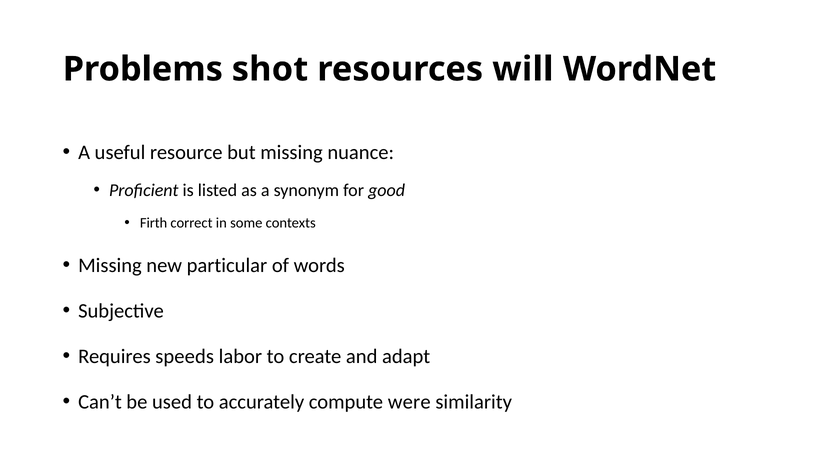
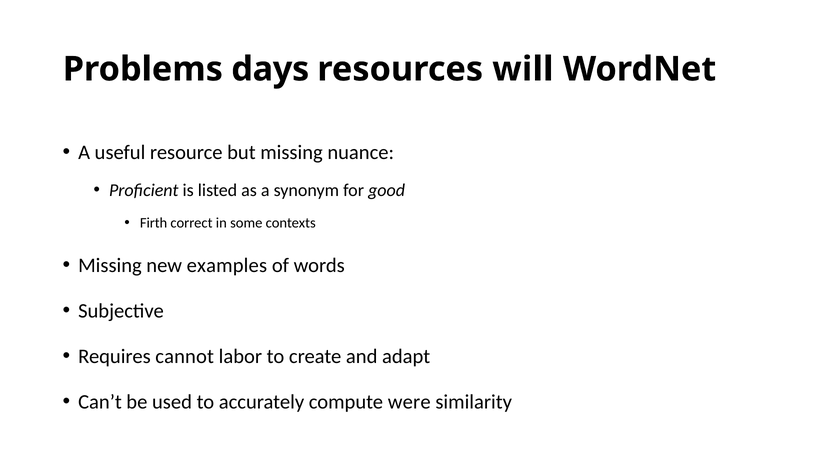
shot: shot -> days (270, 69)
particular: particular -> examples (227, 265)
speeds: speeds -> cannot (185, 356)
